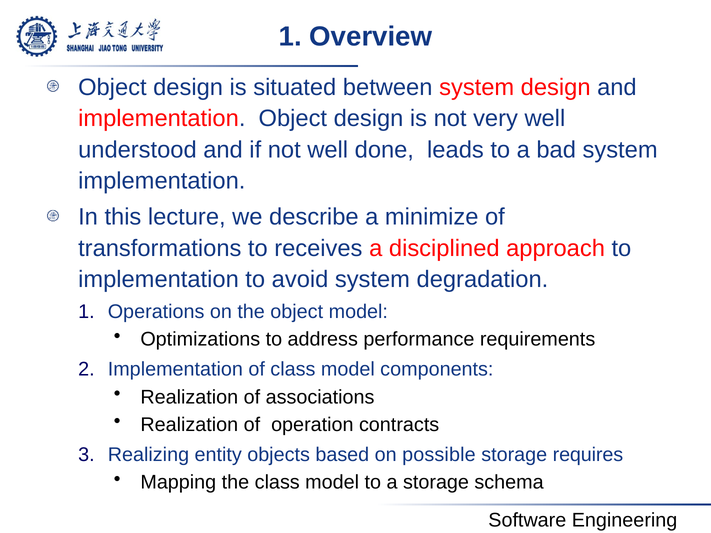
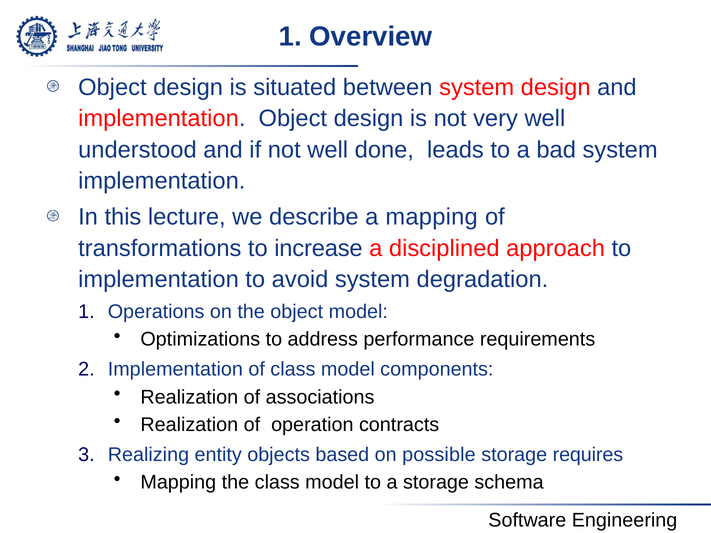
a minimize: minimize -> mapping (432, 217)
receives: receives -> increase (318, 249)
